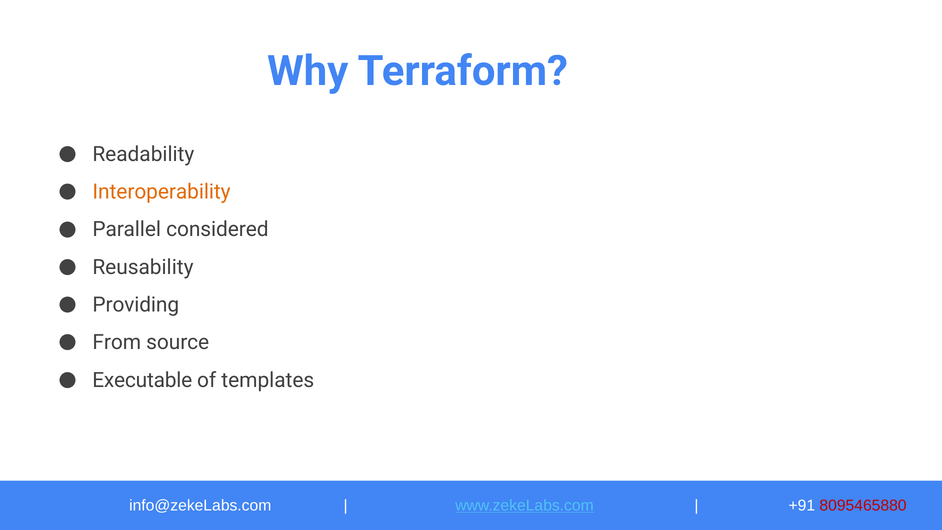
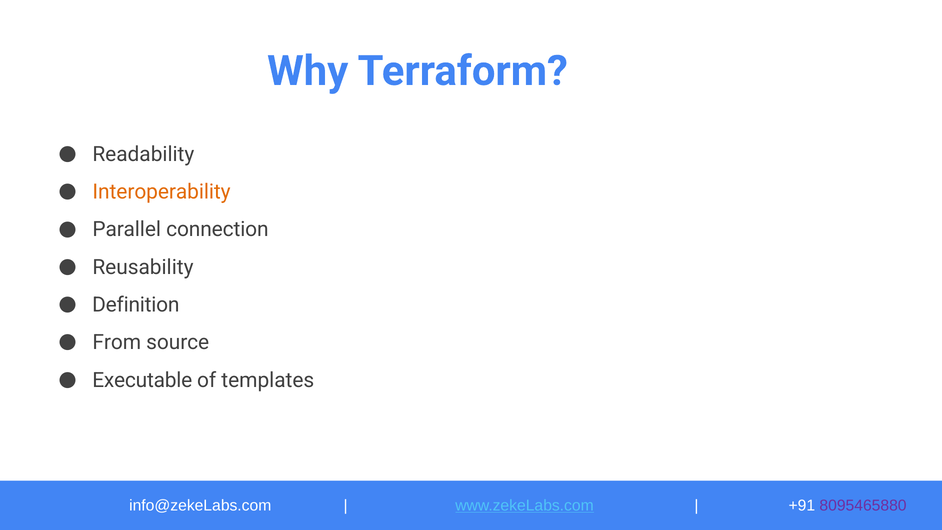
considered: considered -> connection (217, 229)
Providing: Providing -> Definition (136, 305)
8095465880 colour: red -> purple (863, 505)
